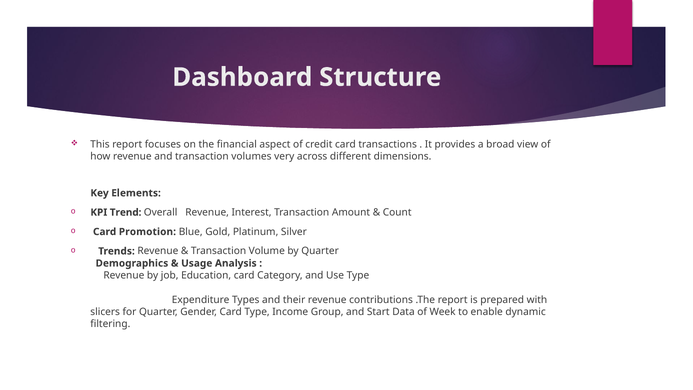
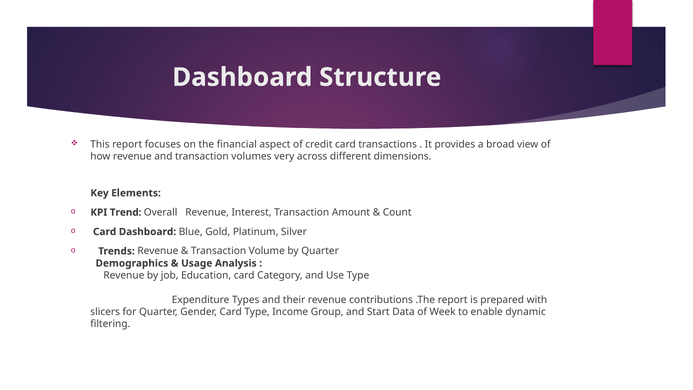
Card Promotion: Promotion -> Dashboard (147, 232)
